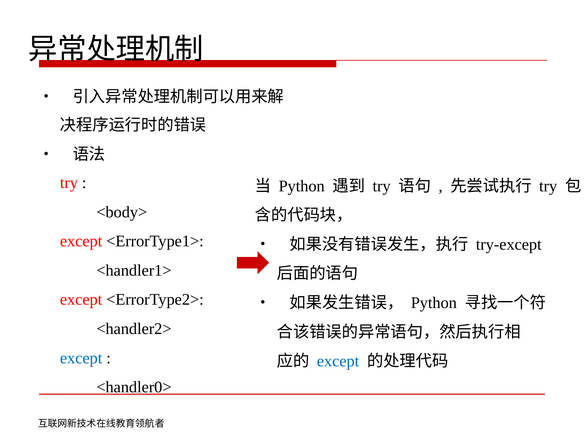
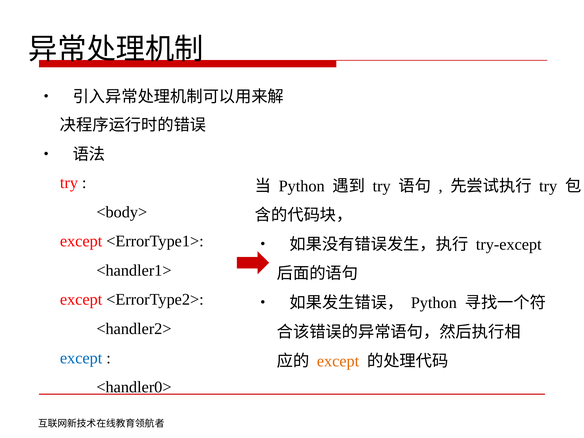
except colour: blue -> orange (338, 361)
